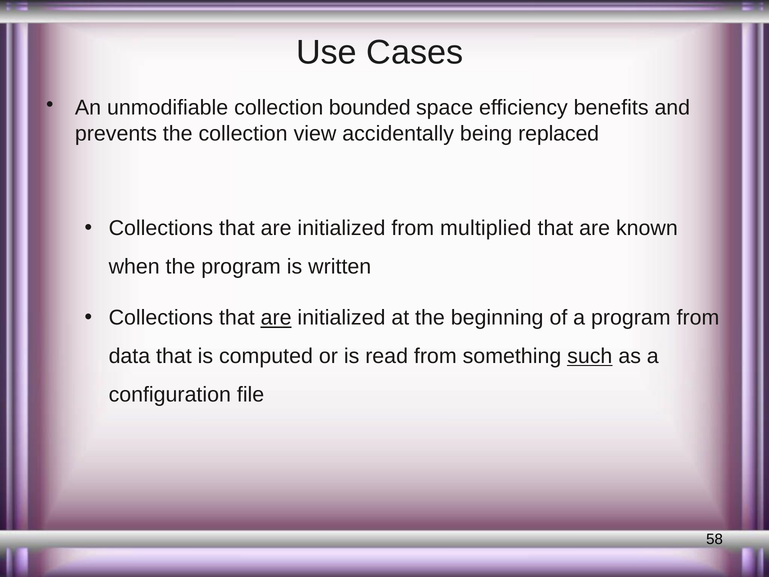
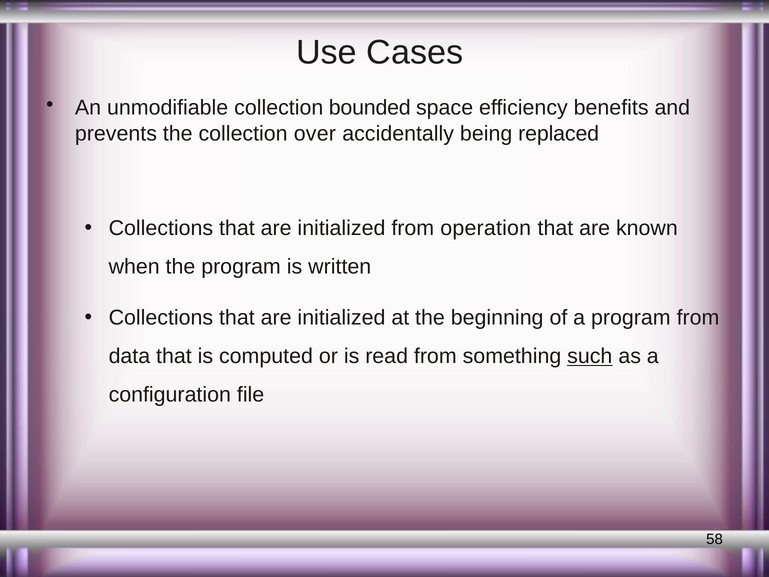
view: view -> over (315, 134)
multiplied: multiplied -> operation (486, 228)
are underline: present -> none (276, 318)
